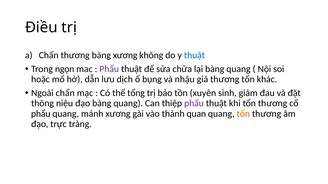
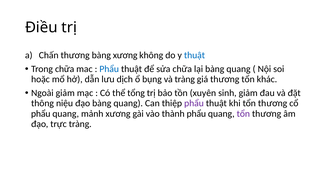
Trong ngọn: ngọn -> chữa (65, 69)
Phẩu colour: purple -> blue (109, 69)
và nhậu: nhậu -> tràng (185, 80)
Ngoài chẩn: chẩn -> giảm (65, 93)
thành quan: quan -> phẩu (196, 114)
tổn colour: orange -> purple (243, 114)
